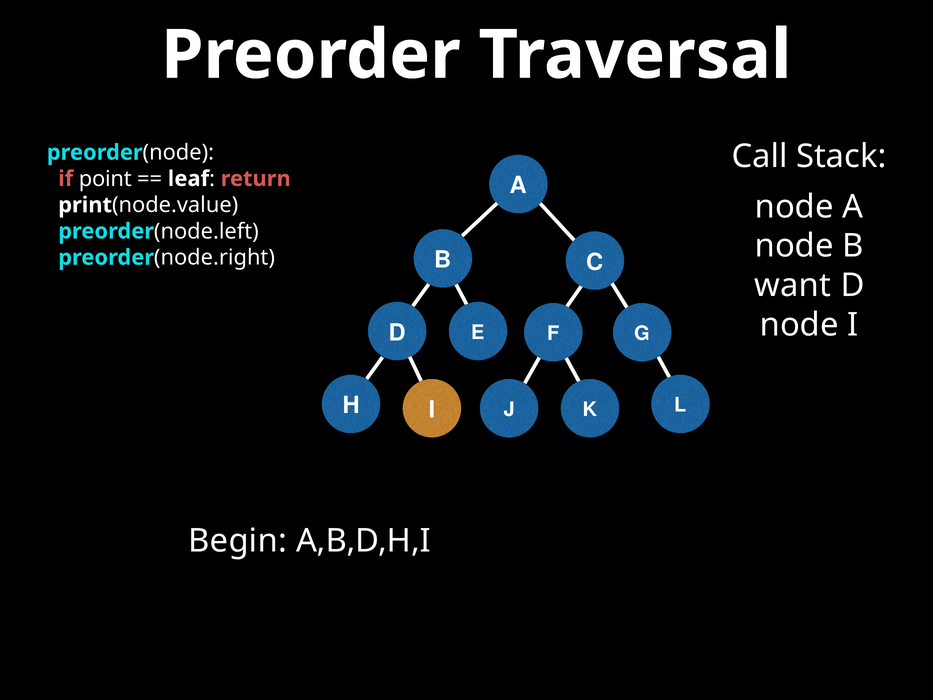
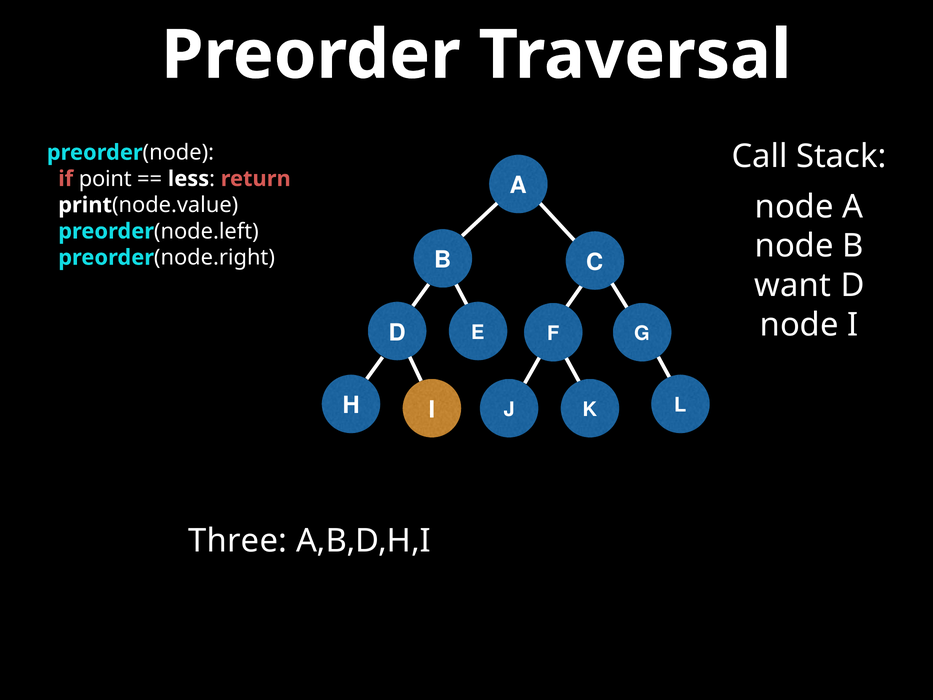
leaf: leaf -> less (188, 179)
Begin: Begin -> Three (238, 541)
